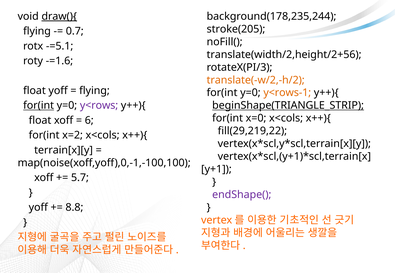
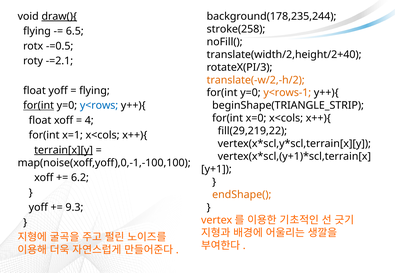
stroke(205: stroke(205 -> stroke(258 (236, 29)
0.7: 0.7 -> 6.5 (75, 31)
-=5.1: -=5.1 -> -=0.5 (60, 46)
translate(width/2,height/2+56: translate(width/2,height/2+56 -> translate(width/2,height/2+40 (284, 55)
-=1.6: -=1.6 -> -=2.1 (59, 61)
y<rows colour: purple -> blue (99, 106)
beginShape(TRIANGLE_STRIP underline: present -> none (288, 106)
6: 6 -> 4 (89, 121)
x=2: x=2 -> x=1 (73, 135)
terrain[x][y underline: none -> present (64, 150)
5.7: 5.7 -> 6.2 (80, 178)
endShape( colour: purple -> orange (242, 195)
8.8: 8.8 -> 9.3 (74, 208)
